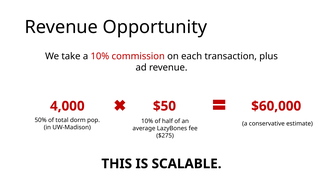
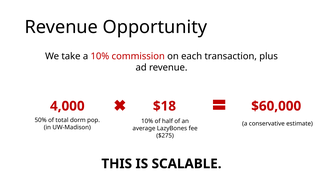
$50: $50 -> $18 (164, 106)
